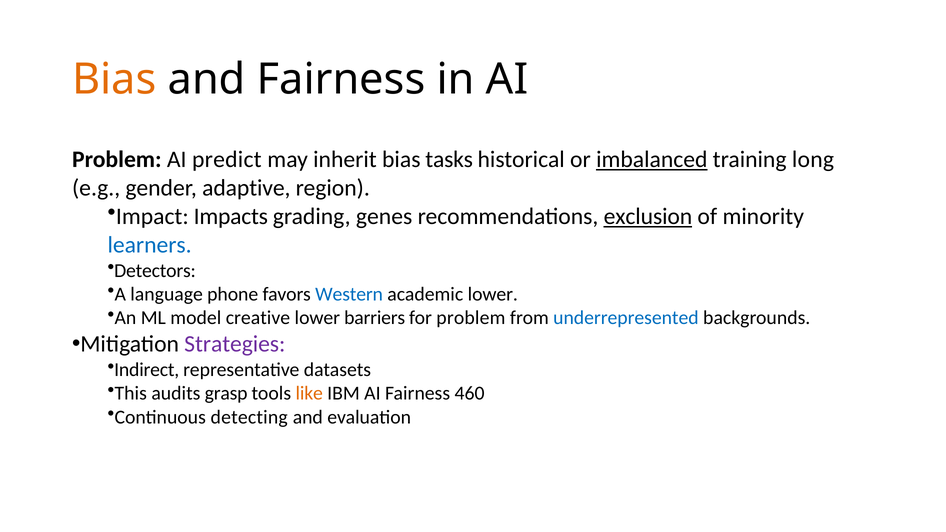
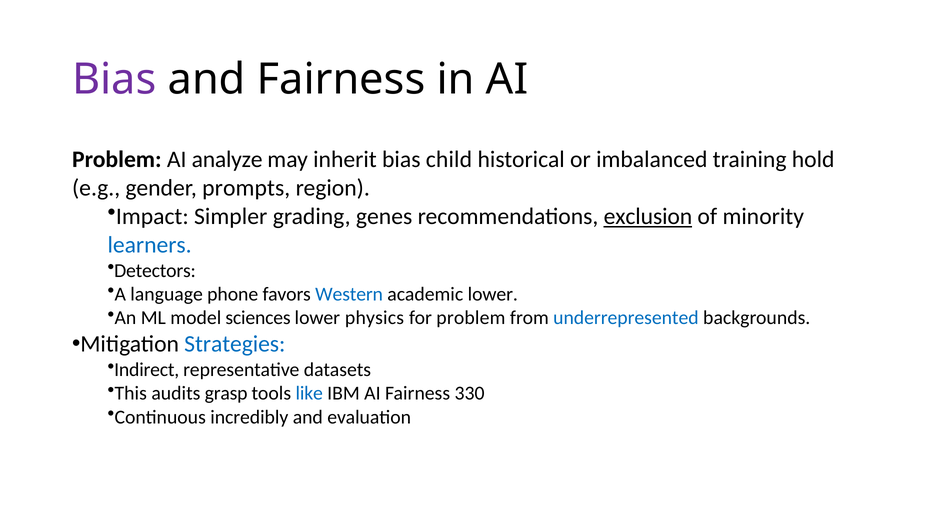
Bias colour: orange -> purple (114, 79)
predict: predict -> analyze (227, 160)
tasks: tasks -> child (449, 160)
imbalanced underline: present -> none (652, 160)
long: long -> hold (813, 160)
adaptive: adaptive -> prompts (246, 188)
Impacts: Impacts -> Simpler (231, 216)
creative: creative -> sciences (258, 318)
barriers: barriers -> physics (374, 318)
Strategies colour: purple -> blue (235, 344)
like colour: orange -> blue (309, 394)
460: 460 -> 330 (470, 394)
detecting: detecting -> incredibly (249, 417)
